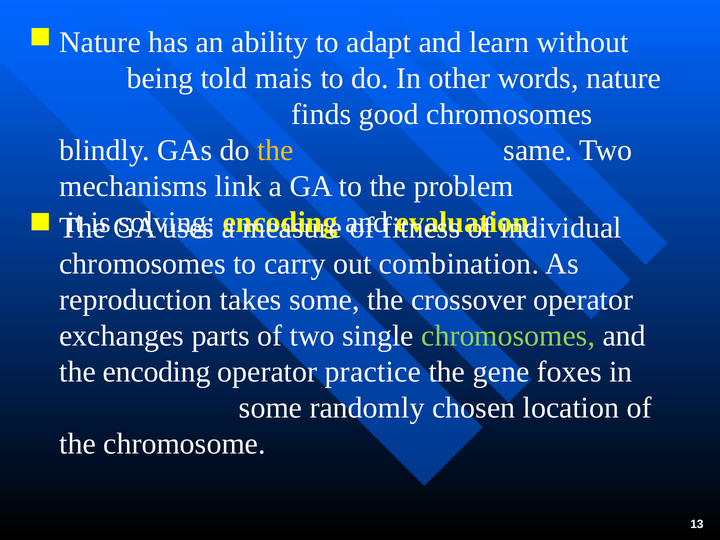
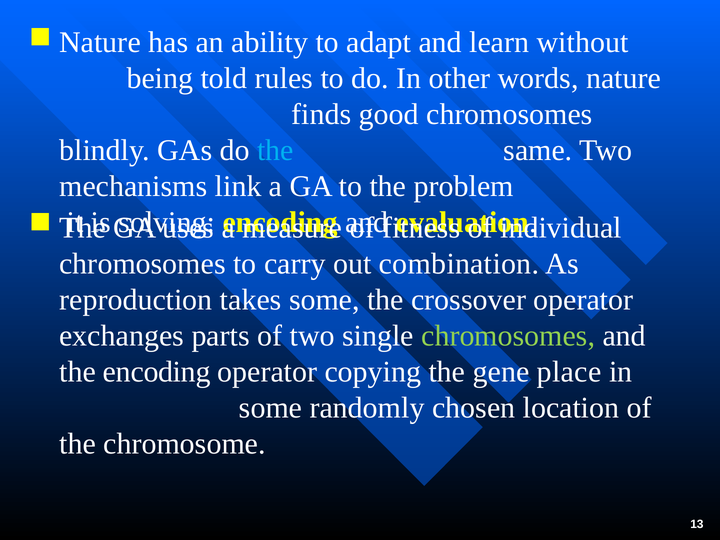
mais: mais -> rules (284, 79)
the colour: yellow -> light blue (275, 151)
practice: practice -> copying (373, 372)
foxes: foxes -> place (569, 372)
